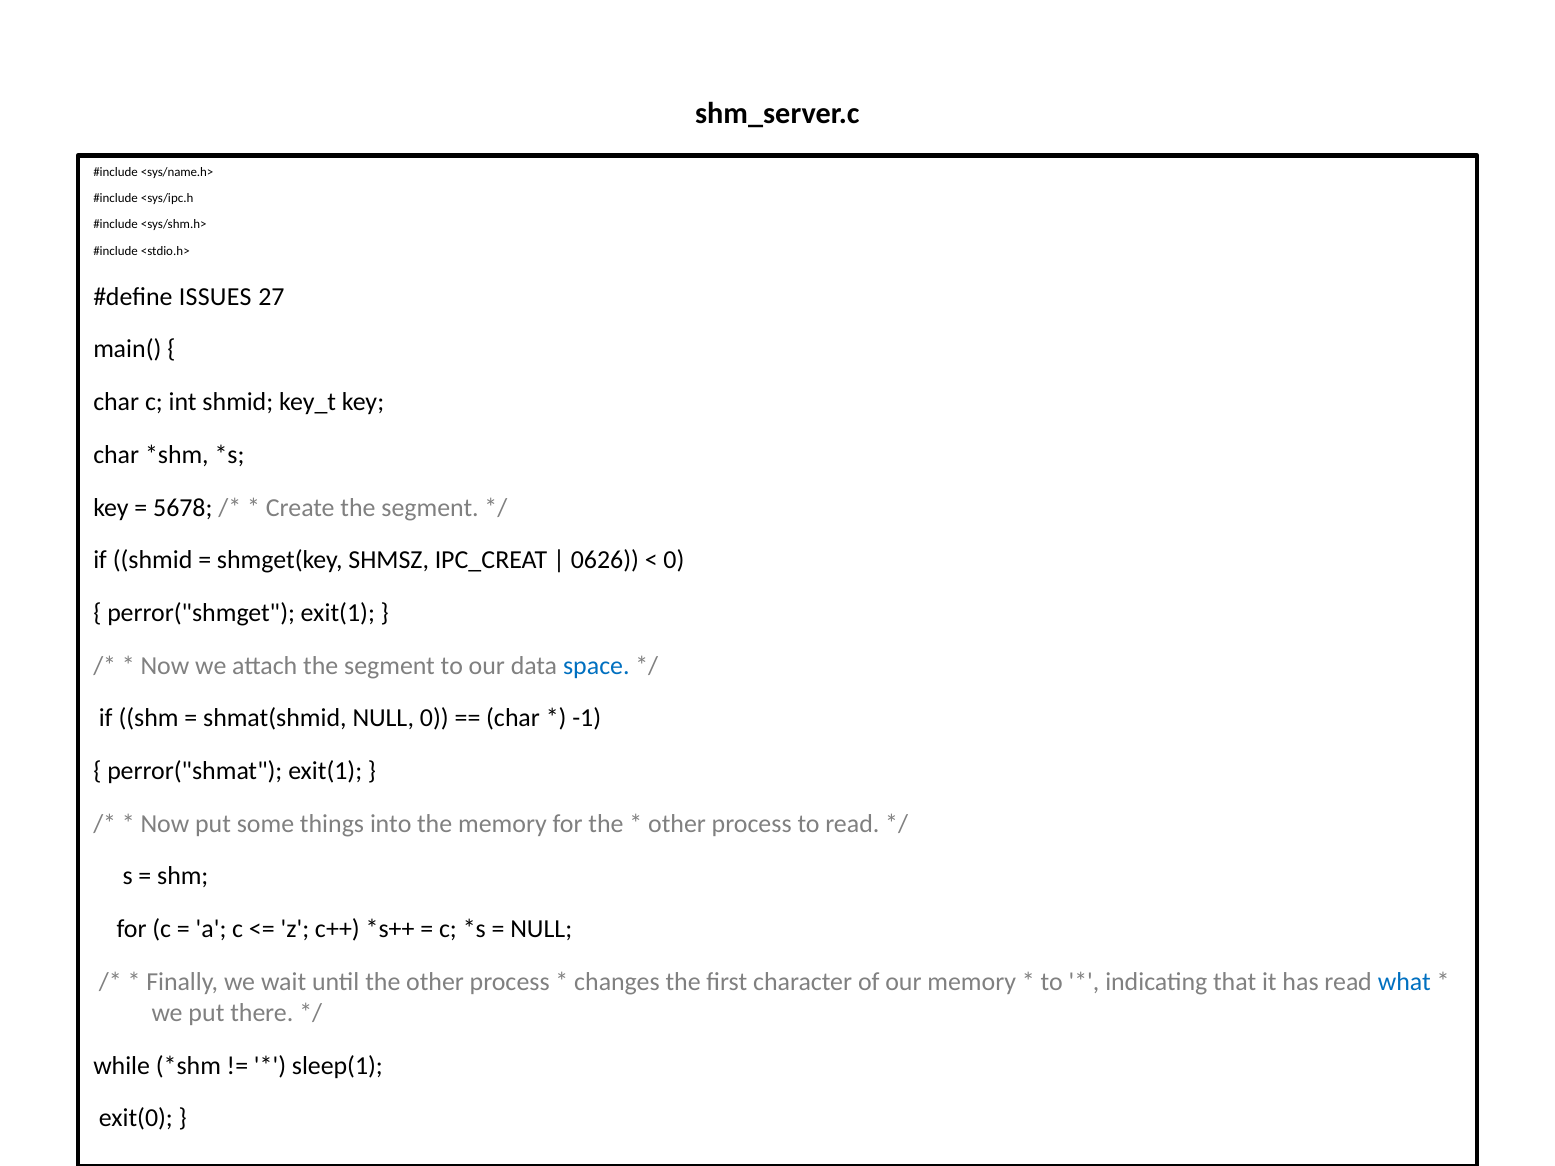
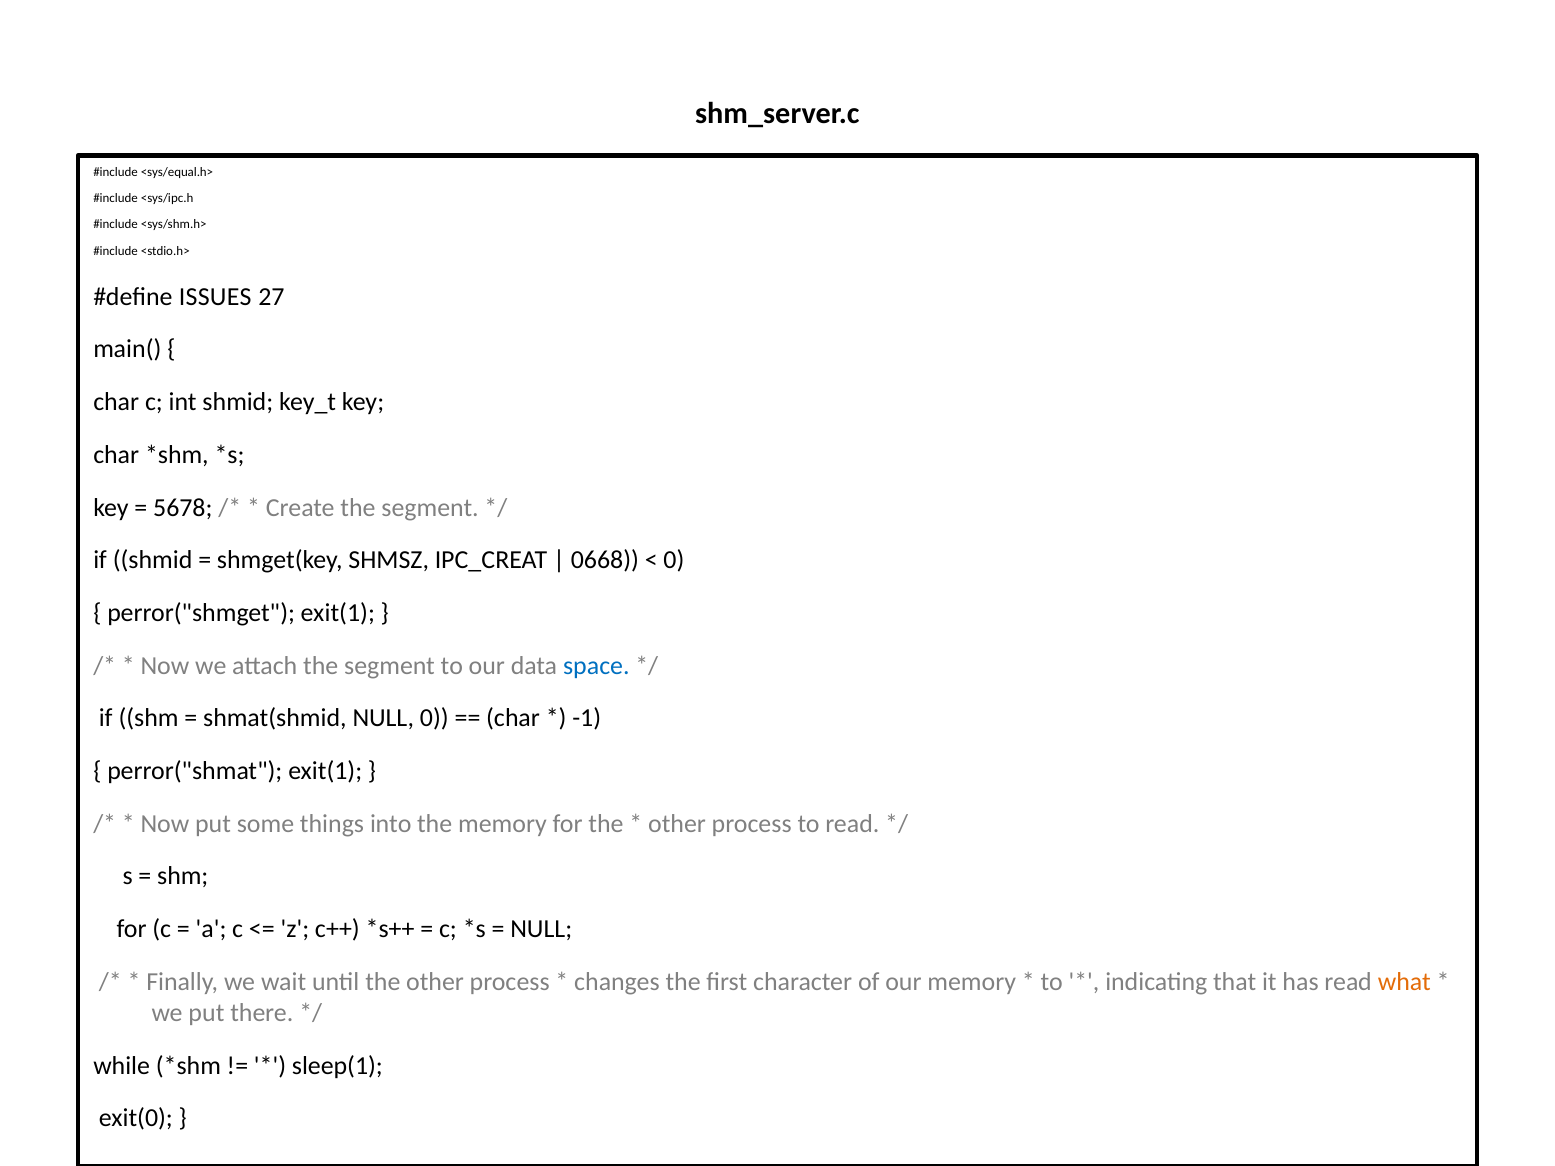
<sys/name.h>: <sys/name.h> -> <sys/equal.h> (177, 172)
0626: 0626 -> 0668 (605, 560)
what colour: blue -> orange (1404, 982)
